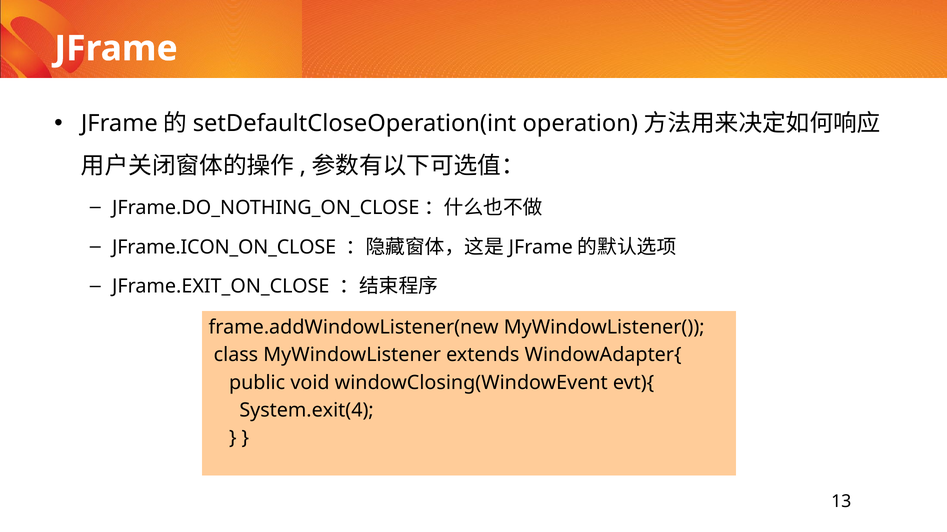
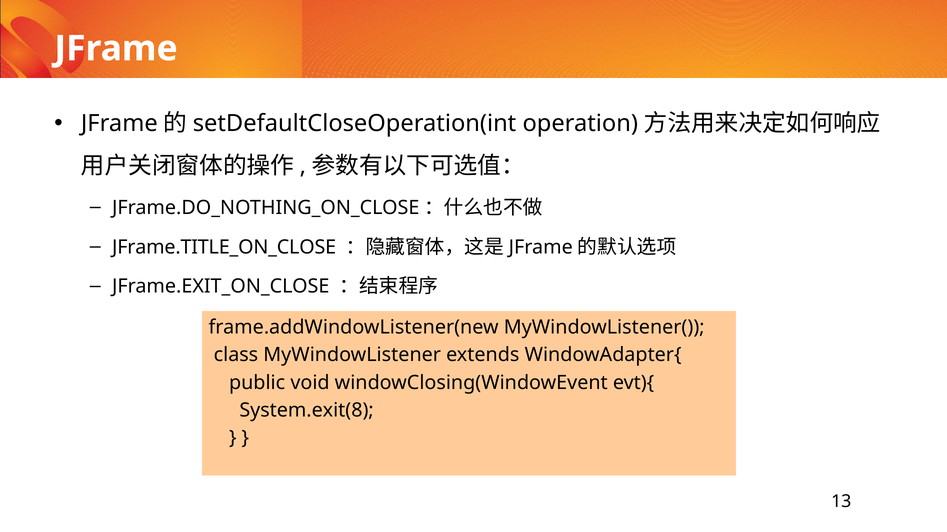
JFrame.ICON_ON_CLOSE: JFrame.ICON_ON_CLOSE -> JFrame.TITLE_ON_CLOSE (224, 247)
System.exit(4: System.exit(4 -> System.exit(8 (307, 411)
